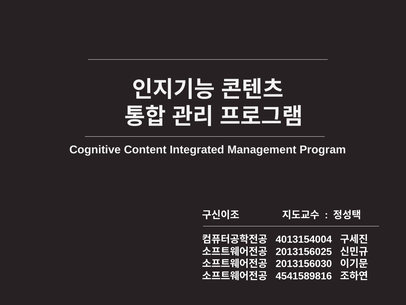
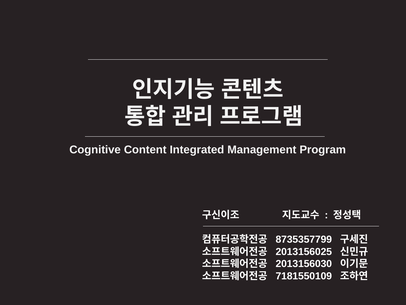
4013154004: 4013154004 -> 8735357799 (304, 239)
4541589816: 4541589816 -> 7181550109 (304, 276)
